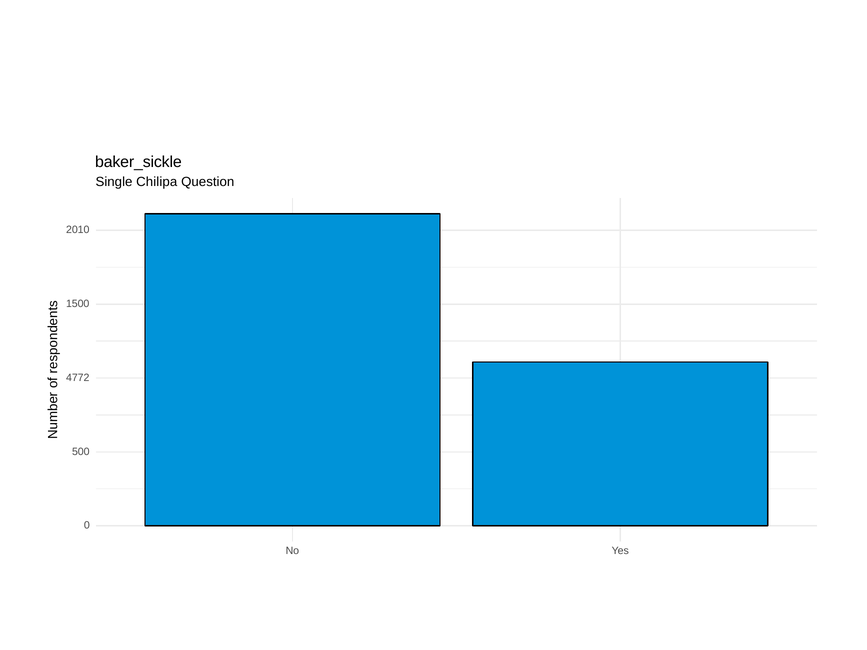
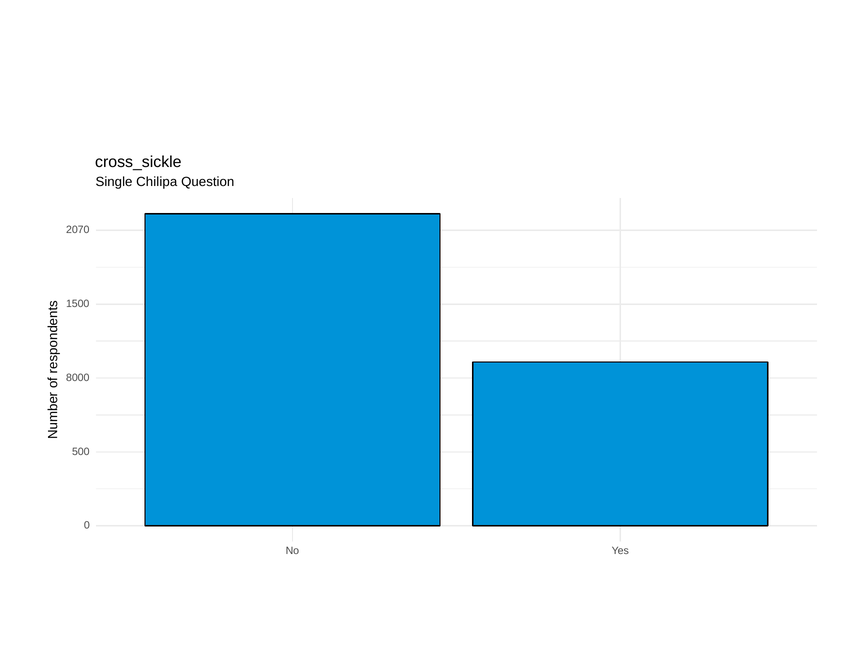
baker_sickle: baker_sickle -> cross_sickle (138, 162)
2010: 2010 -> 2070 (78, 230)
4772: 4772 -> 8000 (78, 378)
